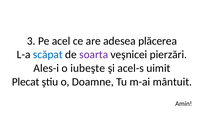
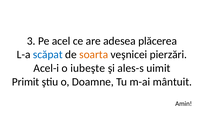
soarta colour: purple -> orange (94, 54)
Ales-i: Ales-i -> Acel-i (46, 68)
acel-s: acel-s -> ales-s (131, 68)
Plecat: Plecat -> Primit (26, 82)
